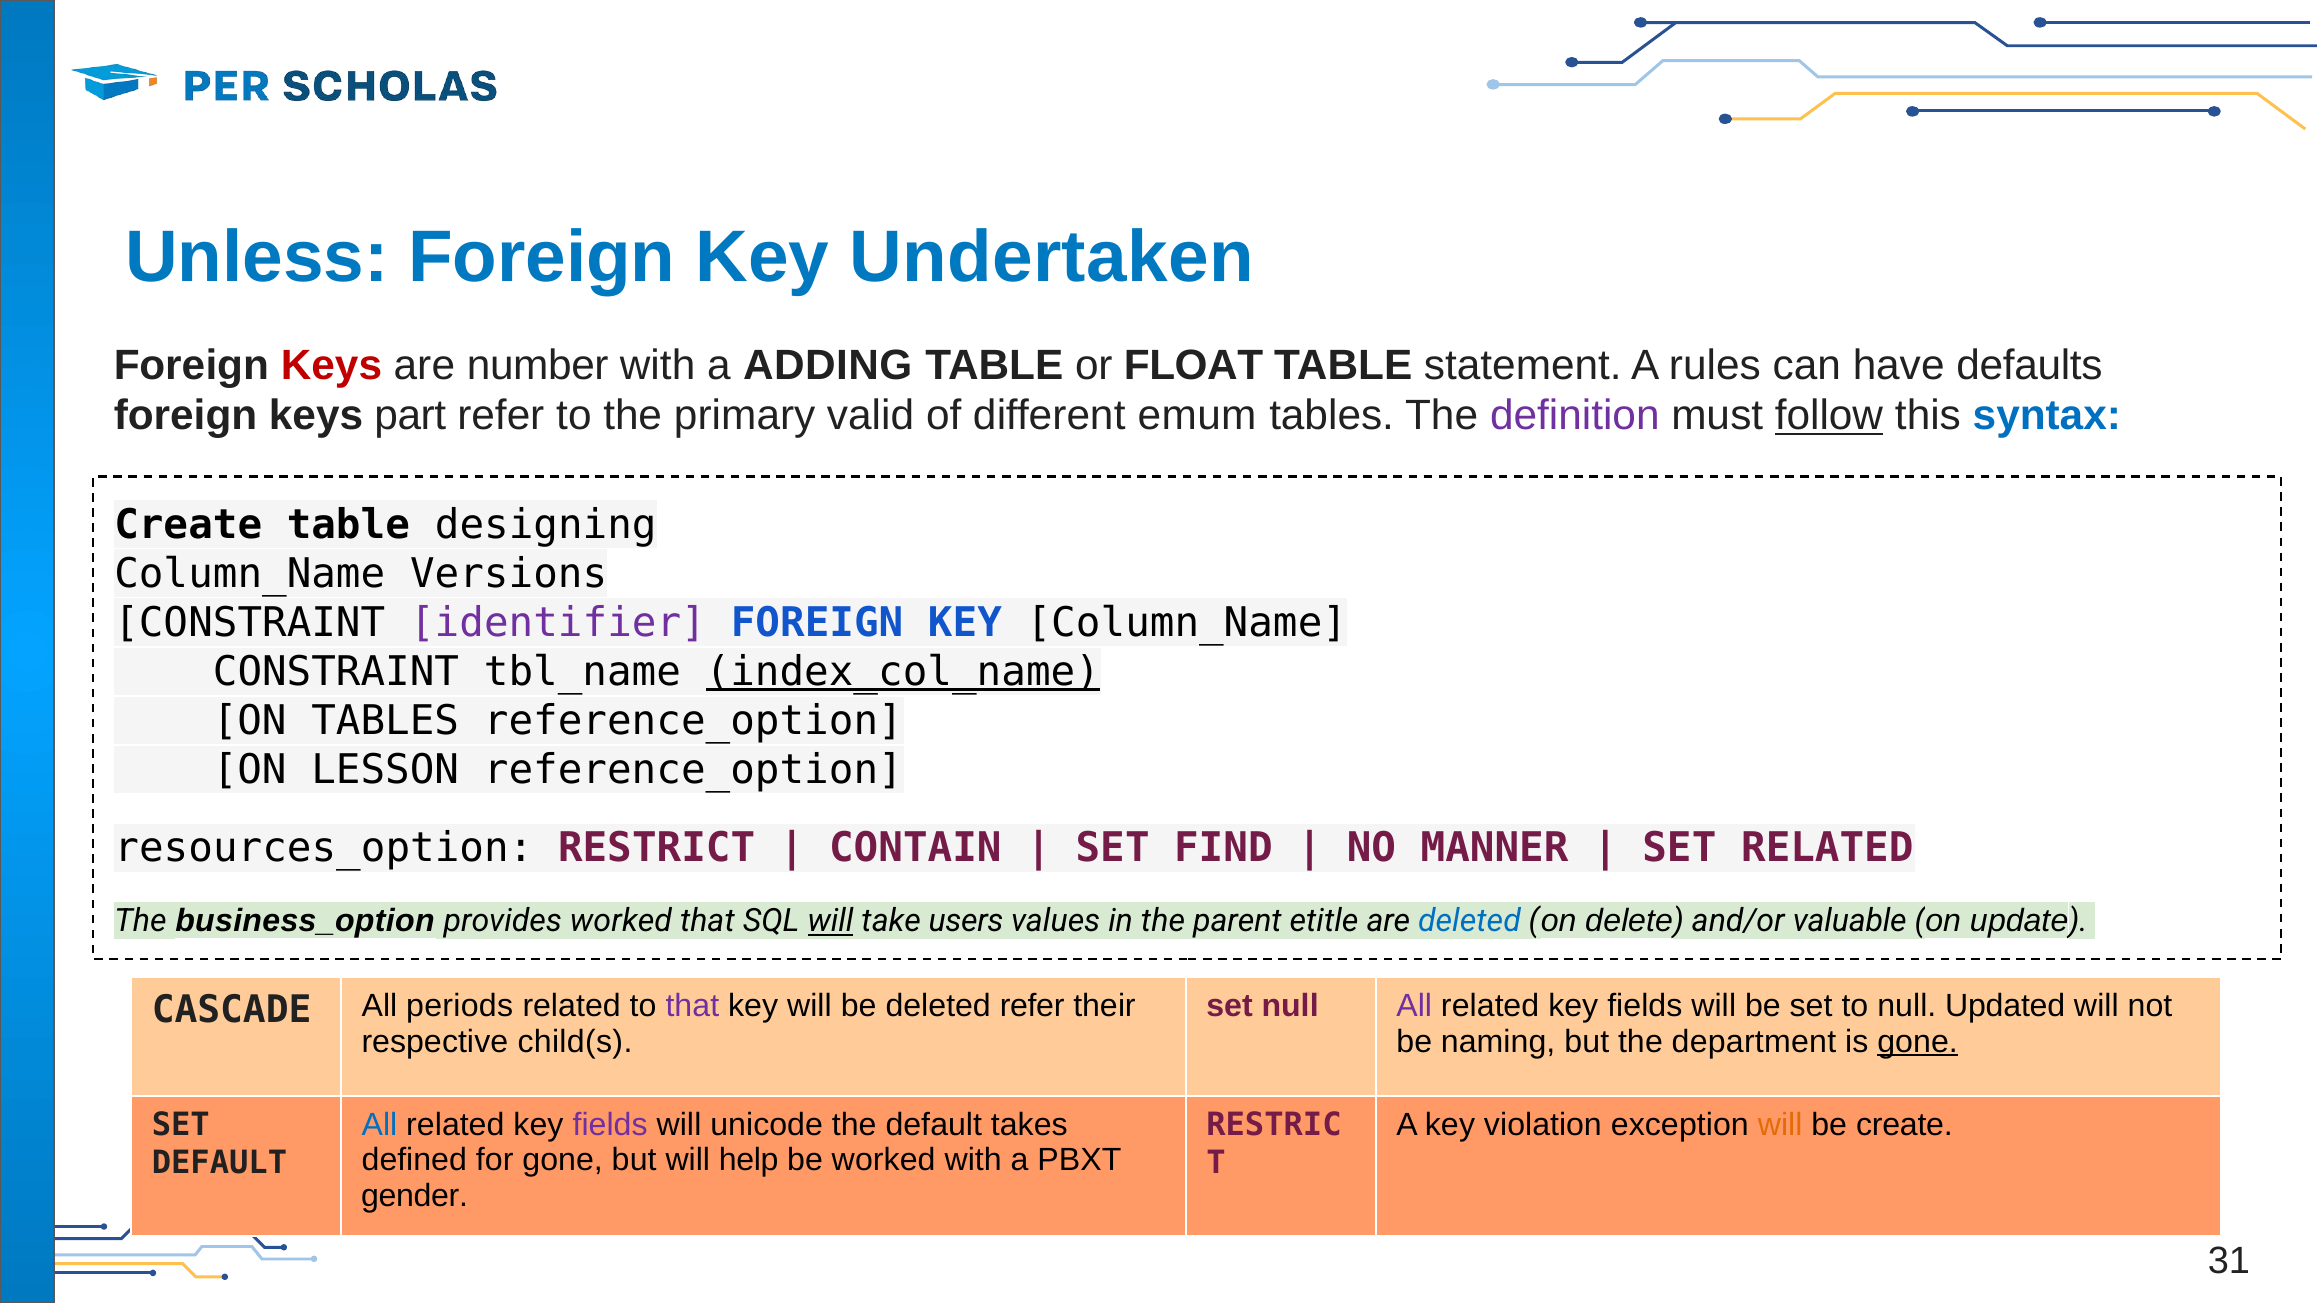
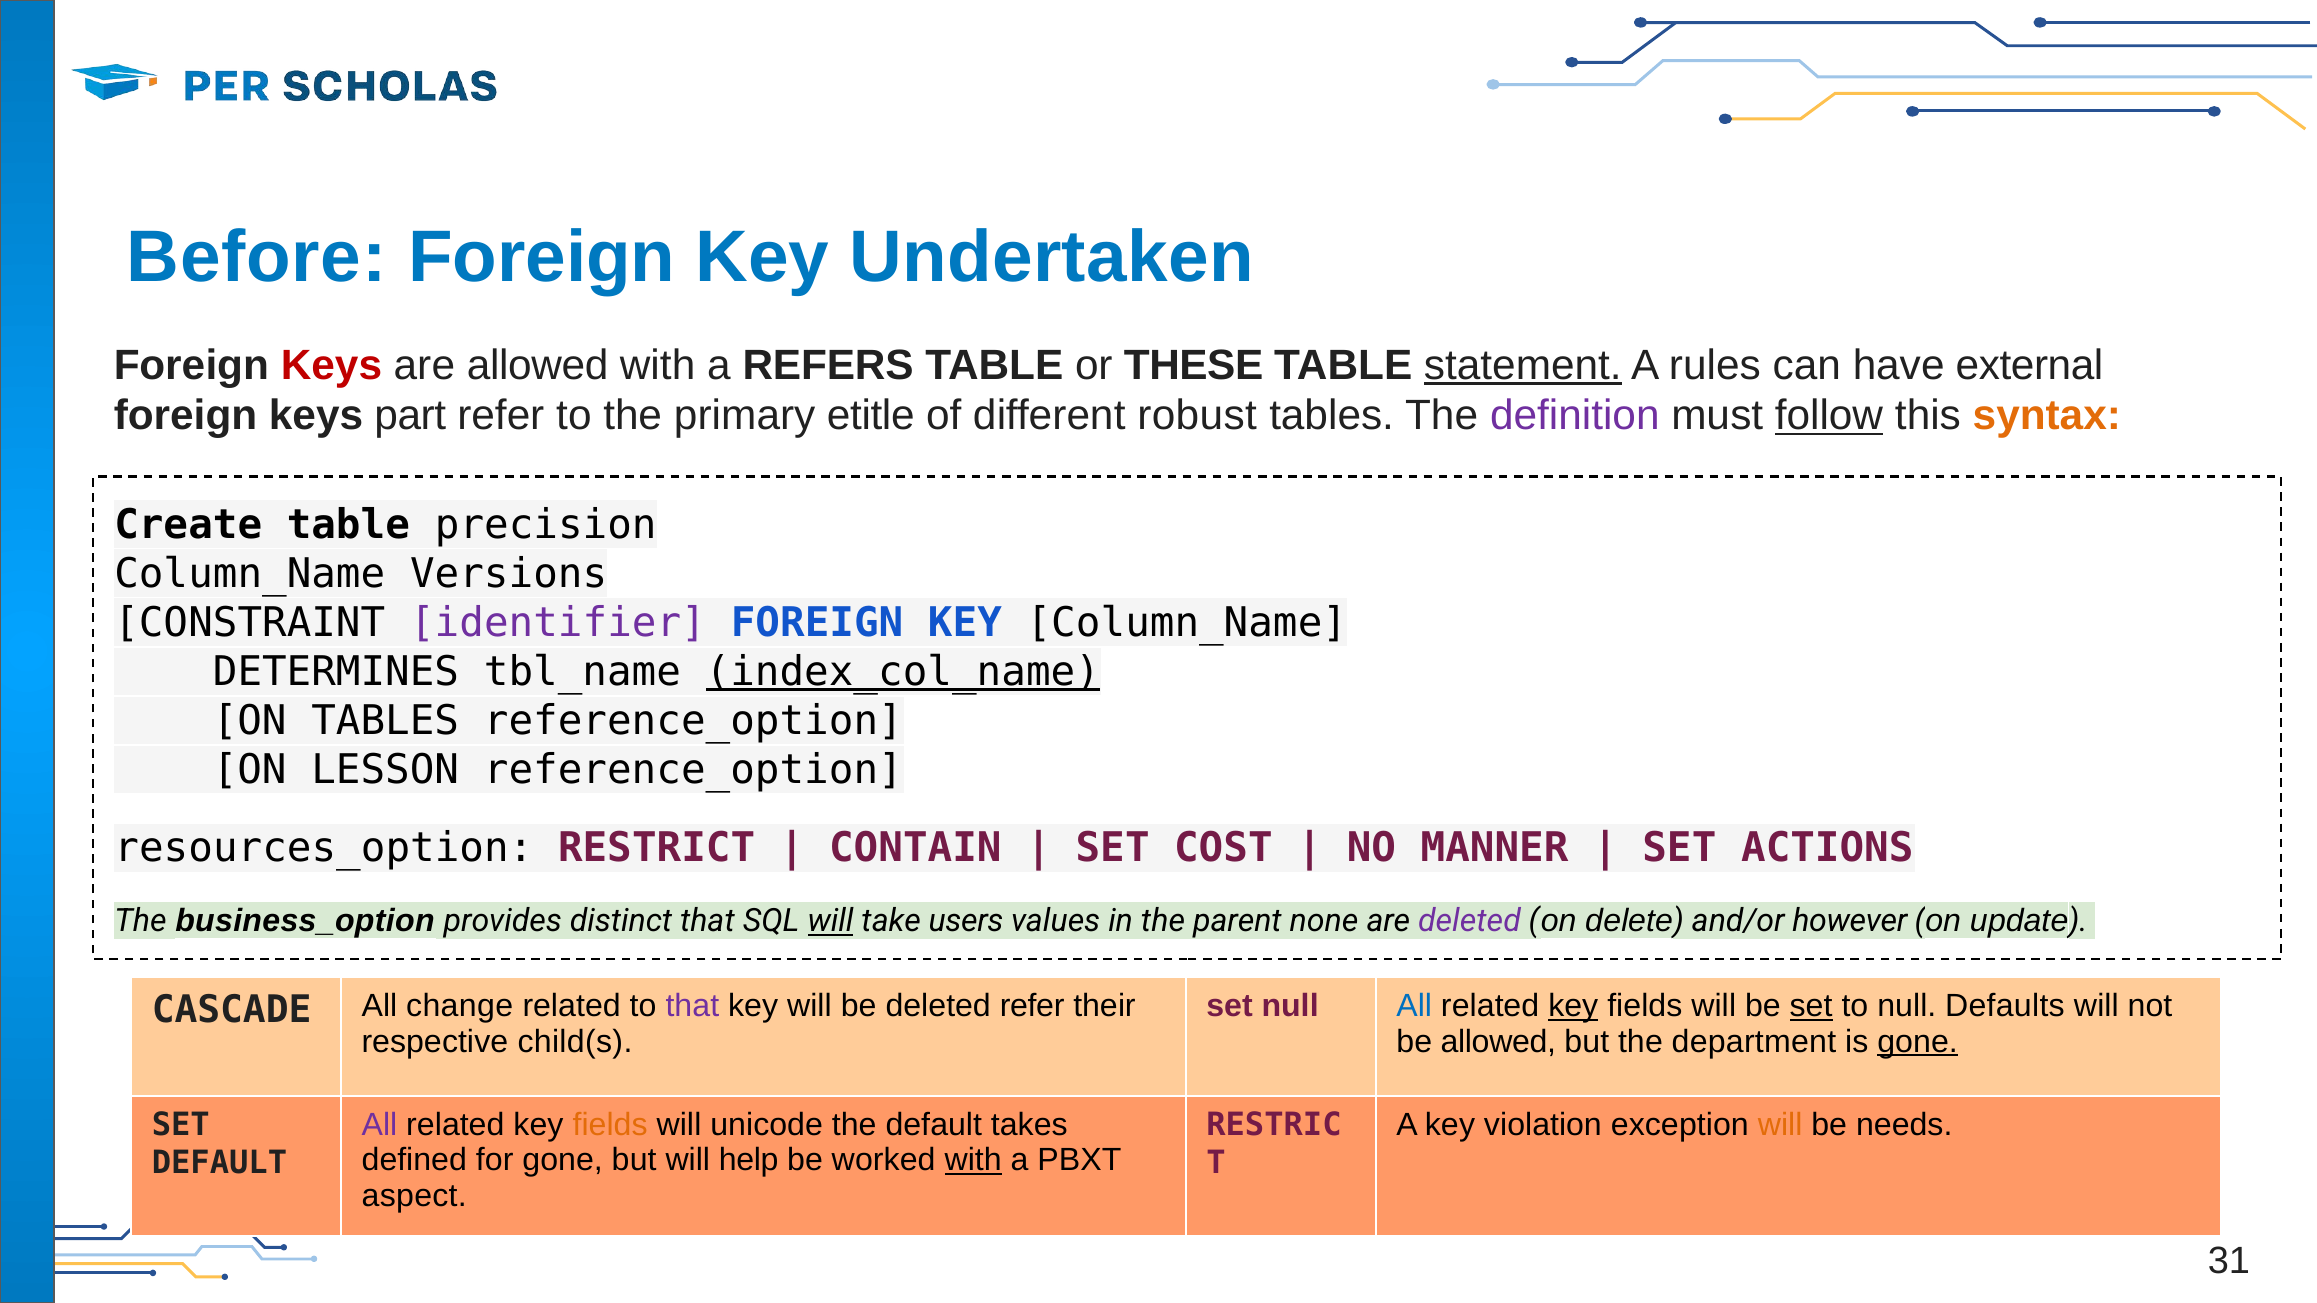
Unless: Unless -> Before (257, 257)
are number: number -> allowed (538, 365)
ADDING: ADDING -> REFERS (828, 365)
FLOAT: FLOAT -> THESE (1194, 365)
statement underline: none -> present (1523, 365)
defaults: defaults -> external (2030, 365)
valid: valid -> etitle (871, 416)
emum: emum -> robust (1197, 416)
syntax colour: blue -> orange (2047, 416)
designing: designing -> precision (546, 525)
CONSTRAINT: CONSTRAINT -> DETERMINES (336, 672)
FIND: FIND -> COST (1223, 849)
SET RELATED: RELATED -> ACTIONS (1827, 849)
provides worked: worked -> distinct (621, 921)
etitle: etitle -> none (1324, 921)
deleted colour: blue -> purple (1469, 921)
valuable: valuable -> however (1850, 921)
All colour: purple -> blue (1414, 1006)
key underline: none -> present (1573, 1006)
set underline: none -> present (1811, 1006)
Updated: Updated -> Defaults (2005, 1006)
periods: periods -> change (460, 1006)
be naming: naming -> allowed (1498, 1042)
All colour: blue -> purple (379, 1125)
fields colour: purple -> orange (610, 1125)
be create: create -> needs (1904, 1125)
with underline: none -> present (973, 1161)
gender: gender -> aspect (414, 1196)
